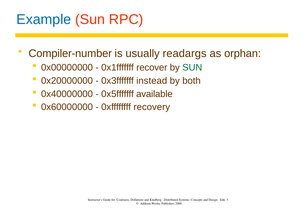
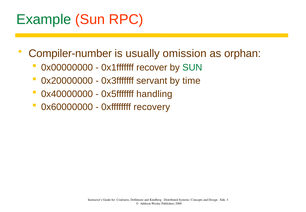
Example colour: blue -> green (44, 19)
readargs: readargs -> omission (185, 53)
instead: instead -> servant (152, 81)
both: both -> time (191, 81)
available: available -> handling (154, 94)
